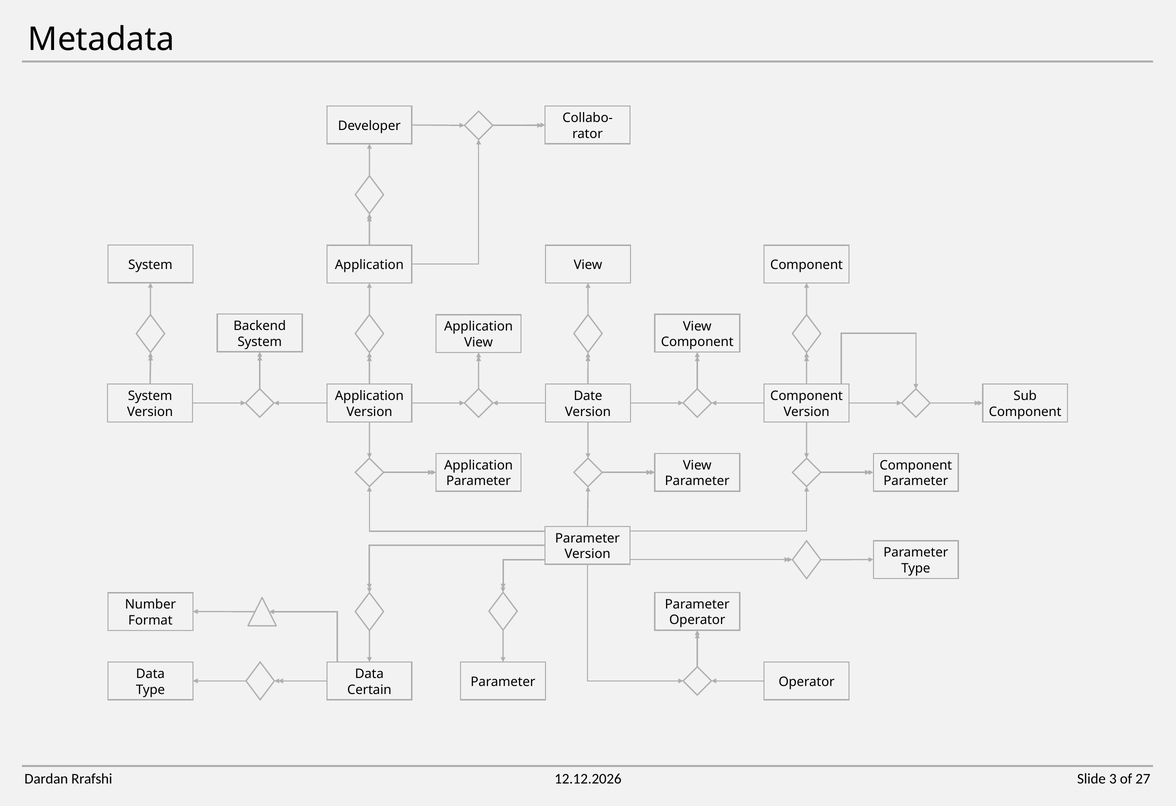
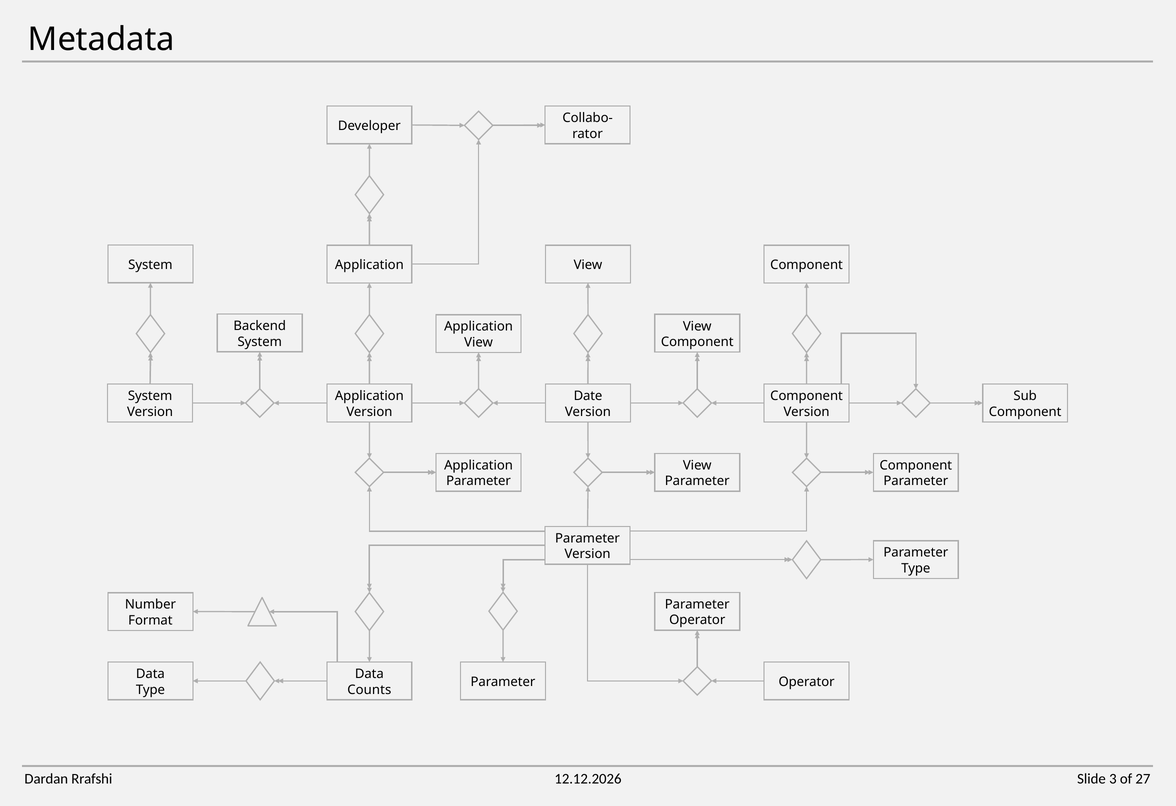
Certain: Certain -> Counts (369, 689)
